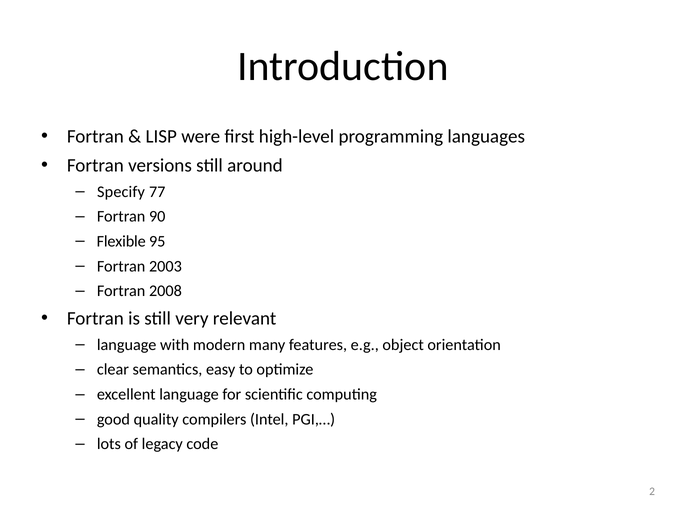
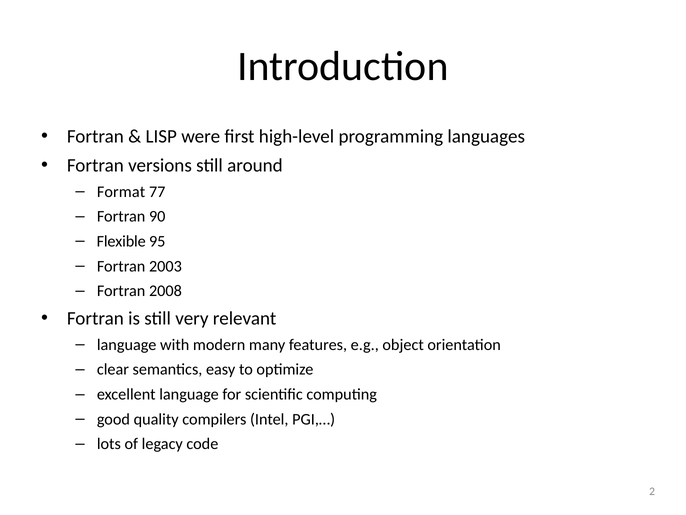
Specify: Specify -> Format (121, 192)
